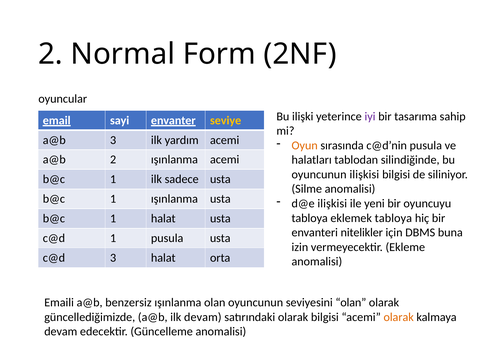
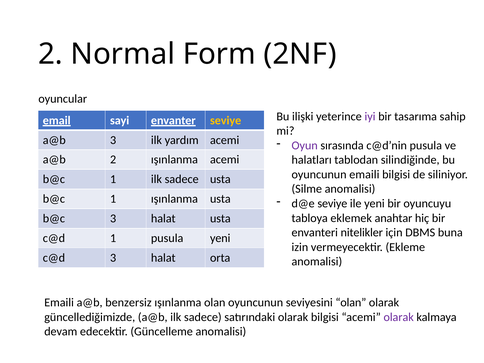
Oyun colour: orange -> purple (305, 145)
oyuncunun ilişkisi: ilişkisi -> emaili (364, 174)
d@e ilişkisi: ilişkisi -> seviye (332, 203)
eklemek tabloya: tabloya -> anahtar (393, 218)
1: 1 -> 3 (113, 219)
pusula usta: usta -> yeni (220, 238)
a@b ilk devam: devam -> sadece (203, 317)
olarak colour: orange -> purple (399, 317)
